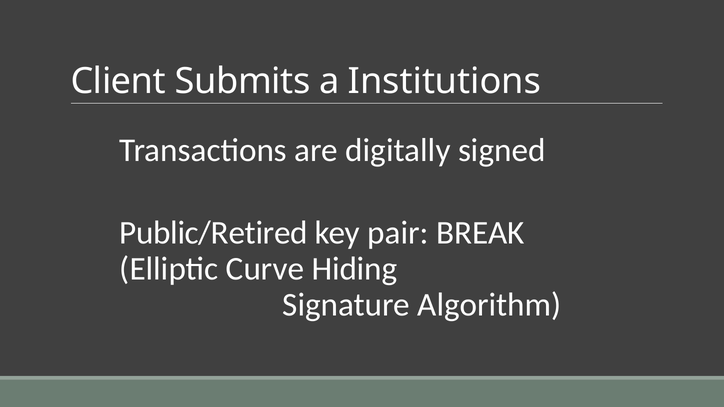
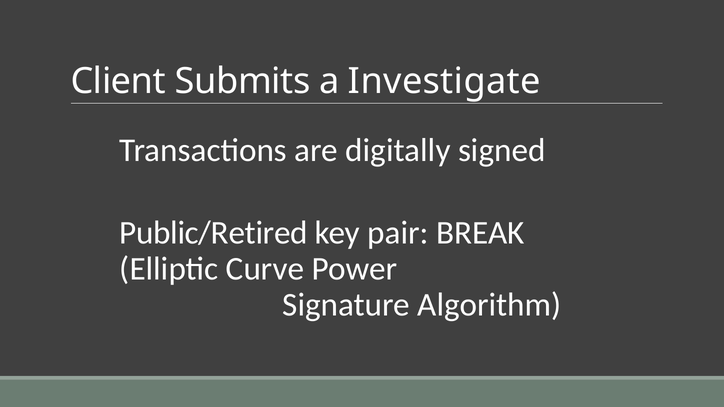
Institutions: Institutions -> Investigate (444, 81)
Hiding: Hiding -> Power (354, 269)
